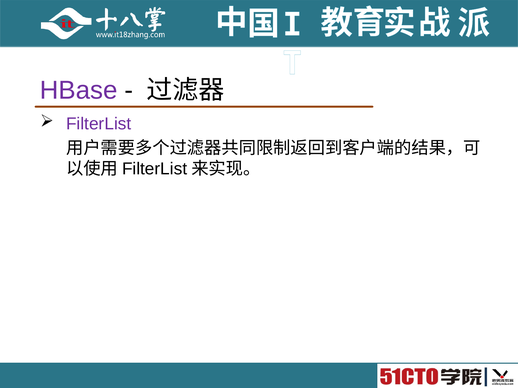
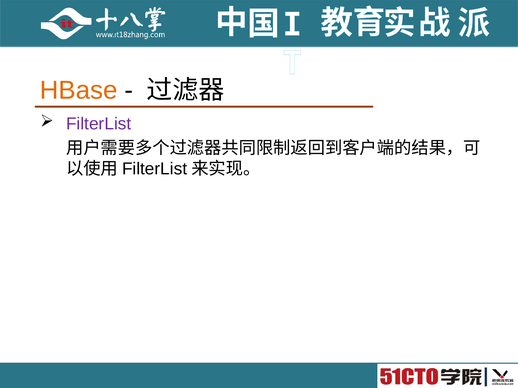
HBase colour: purple -> orange (79, 90)
